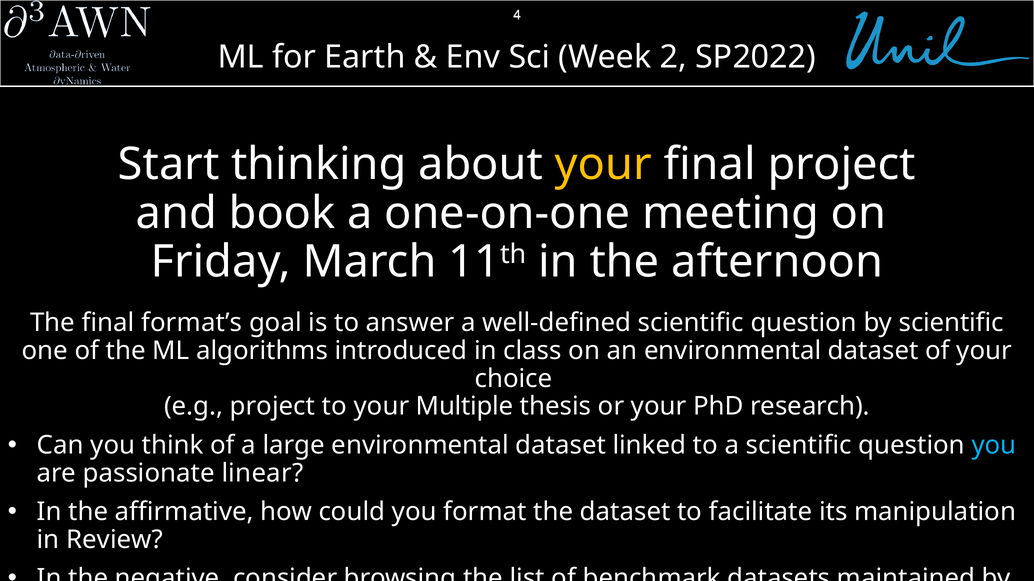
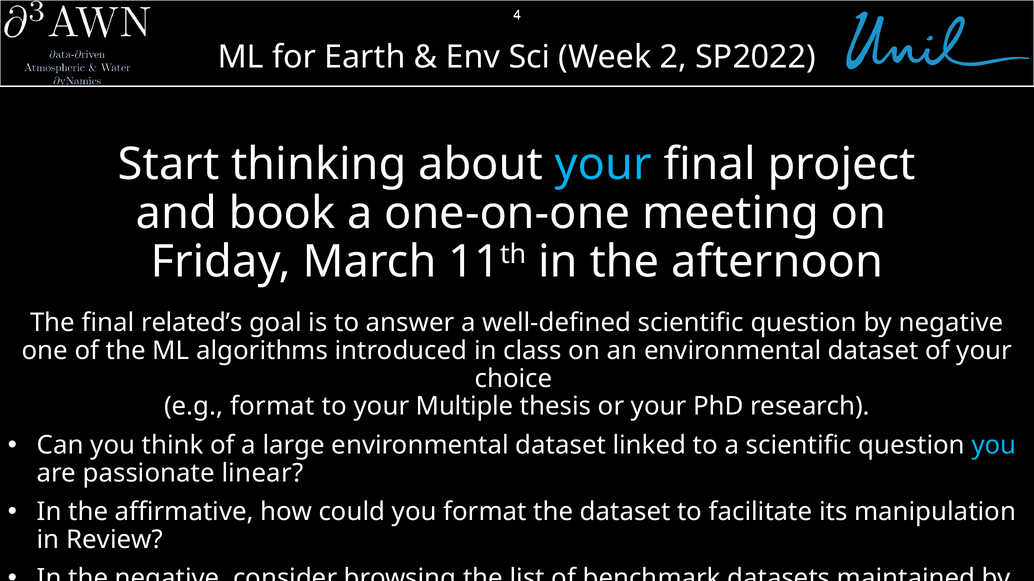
your colour: yellow -> light blue (603, 165)
format’s: format’s -> related’s (192, 323)
by scientific: scientific -> negative (951, 323)
e.g project: project -> format (272, 407)
